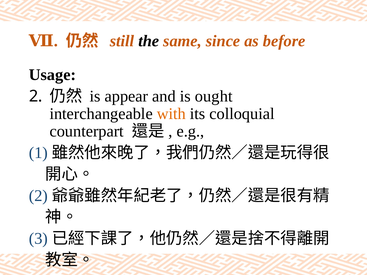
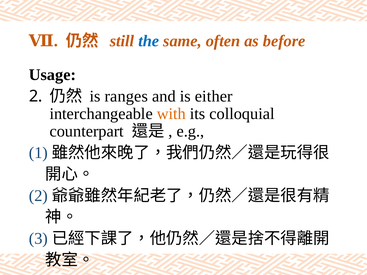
the colour: black -> blue (149, 41)
since: since -> often (223, 41)
appear: appear -> ranges (126, 96)
ought: ought -> either (214, 96)
